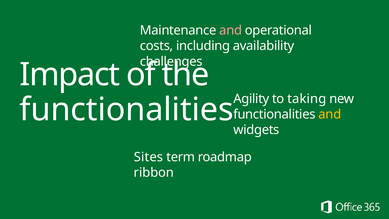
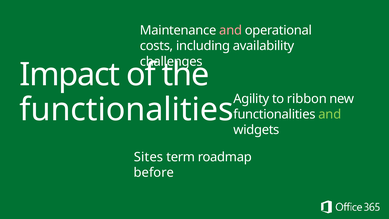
taking: taking -> ribbon (307, 99)
and colour: yellow -> light green (330, 114)
ribbon: ribbon -> before (154, 173)
